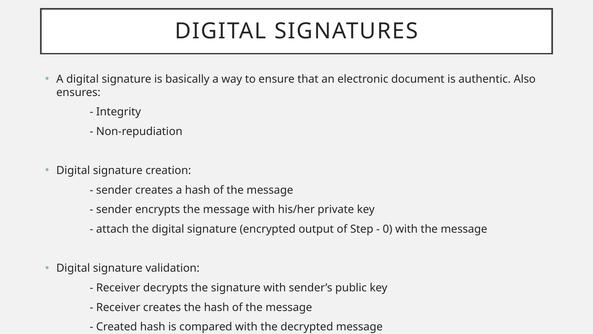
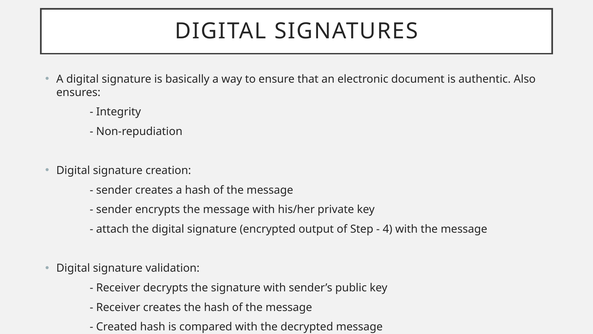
0: 0 -> 4 (388, 229)
